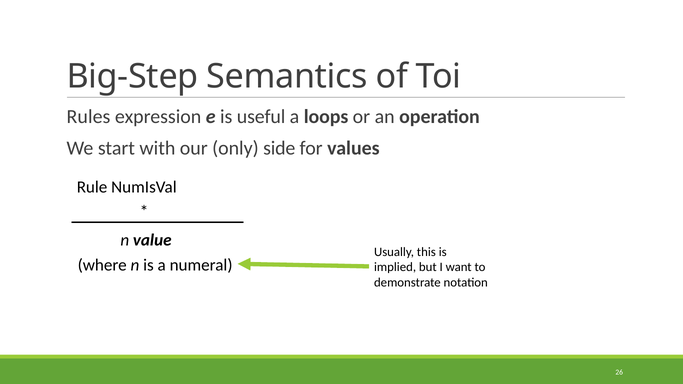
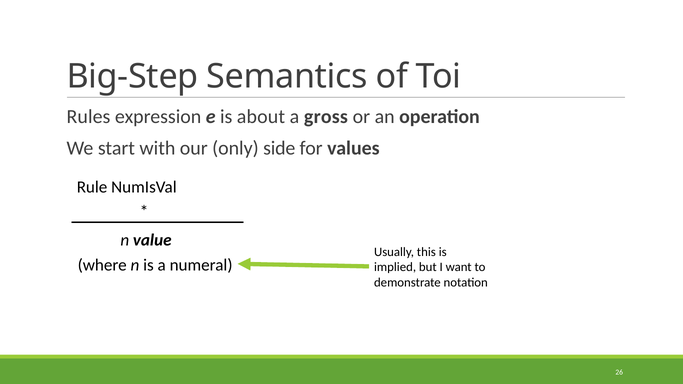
useful: useful -> about (261, 117)
loops: loops -> gross (326, 117)
